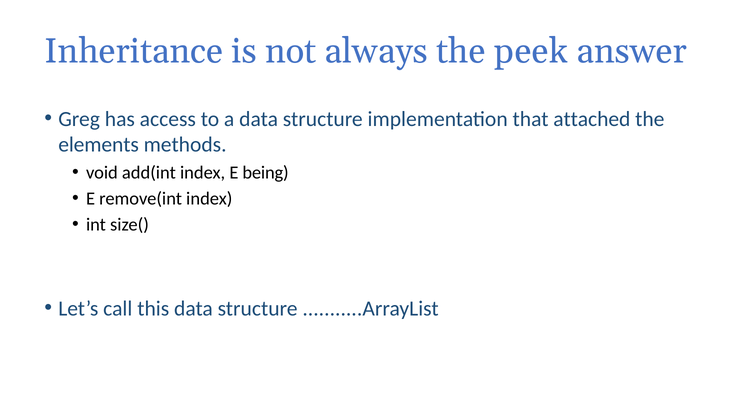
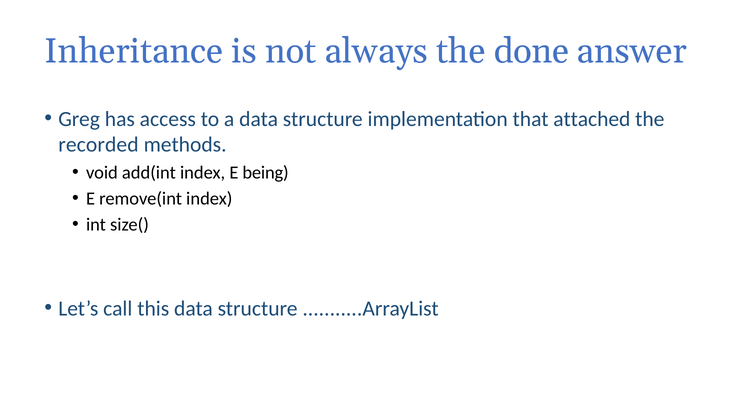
peek: peek -> done (531, 51)
elements: elements -> recorded (98, 145)
